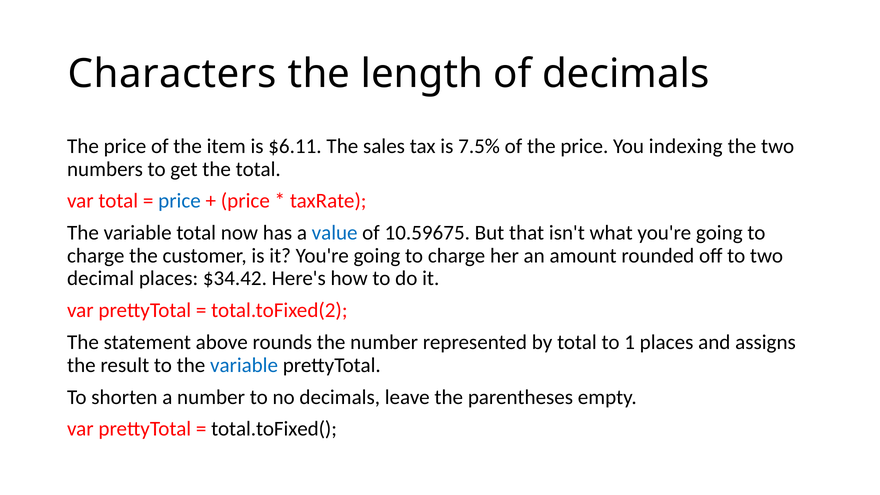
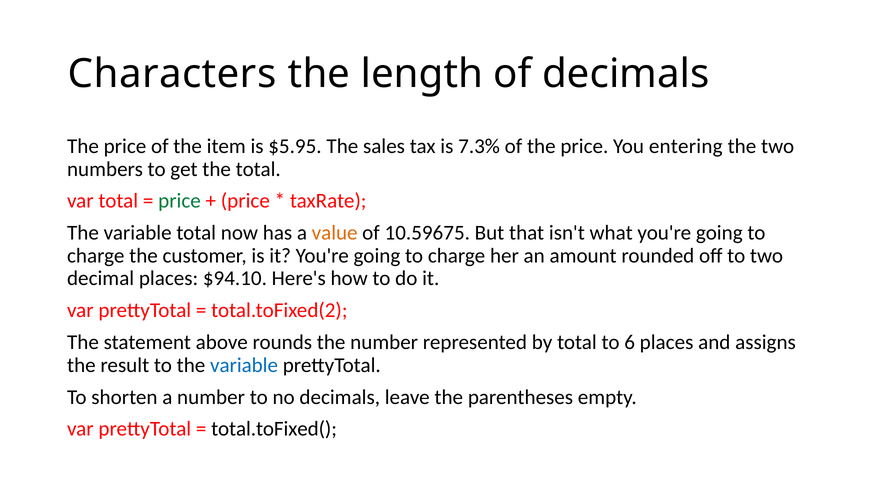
$6.11: $6.11 -> $5.95 (295, 146)
7.5%: 7.5% -> 7.3% (479, 146)
indexing: indexing -> entering (686, 146)
price colour: blue -> green (180, 201)
value colour: blue -> orange (335, 233)
$34.42: $34.42 -> $94.10 (235, 278)
1: 1 -> 6 (630, 342)
